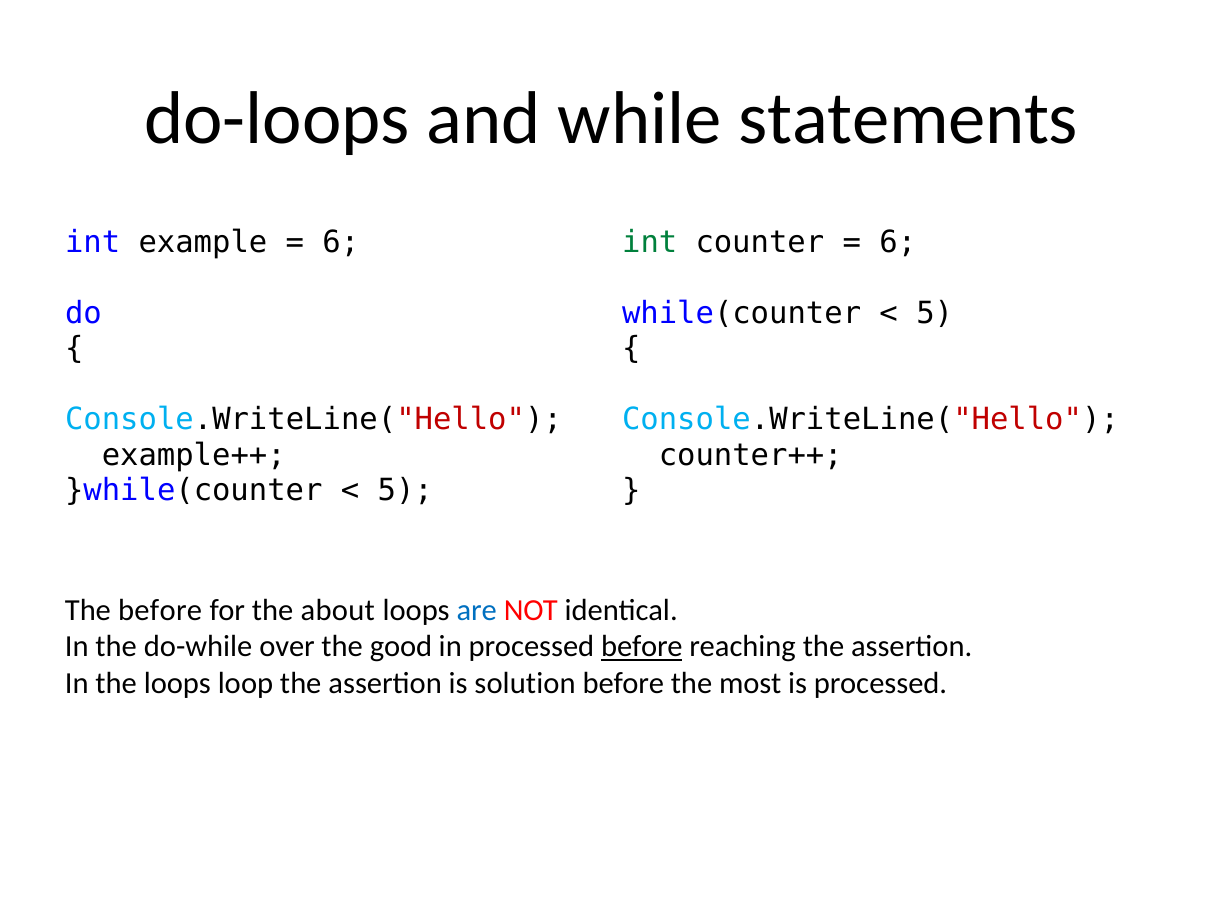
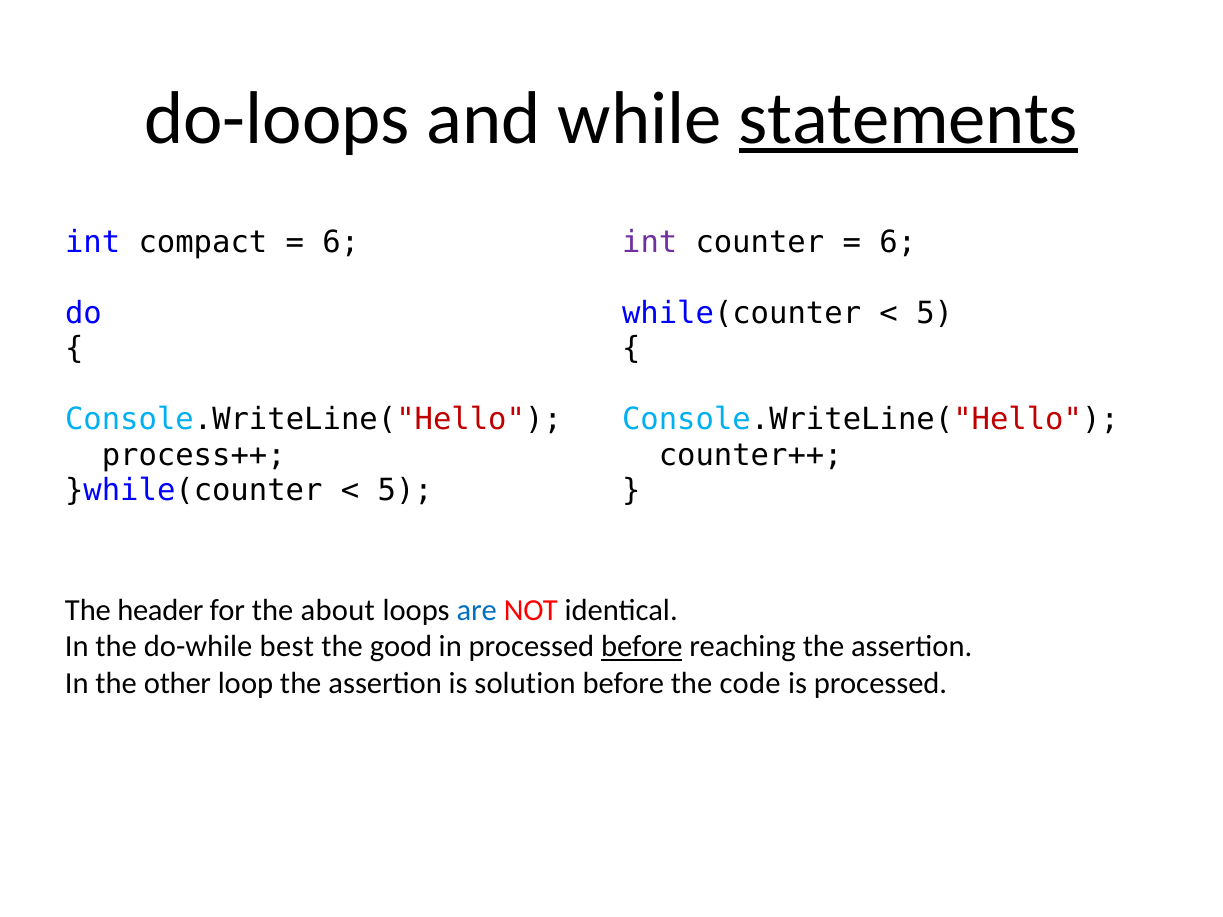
statements underline: none -> present (908, 118)
example: example -> compact (203, 242)
int colour: green -> purple (650, 242)
example++: example++ -> process++ (194, 455)
The before: before -> header (160, 610)
over: over -> best (287, 647)
the loops: loops -> other (178, 684)
most: most -> code (750, 684)
